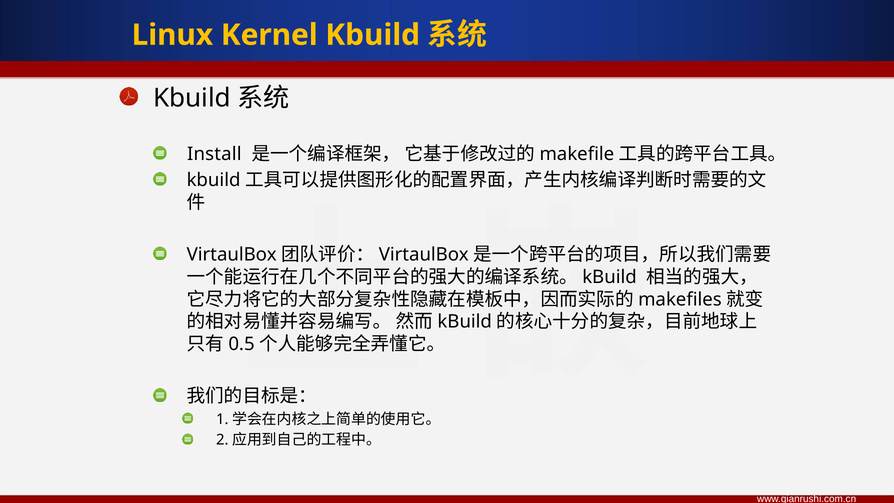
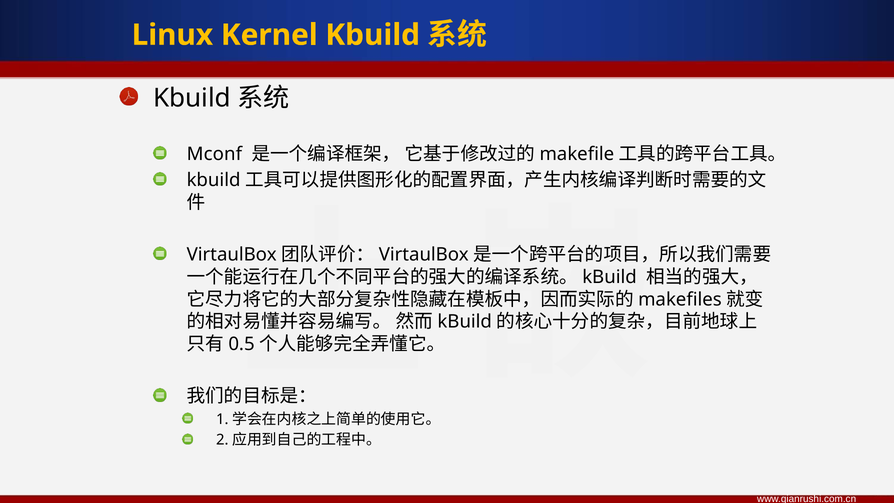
Install: Install -> Mconf (214, 154)
